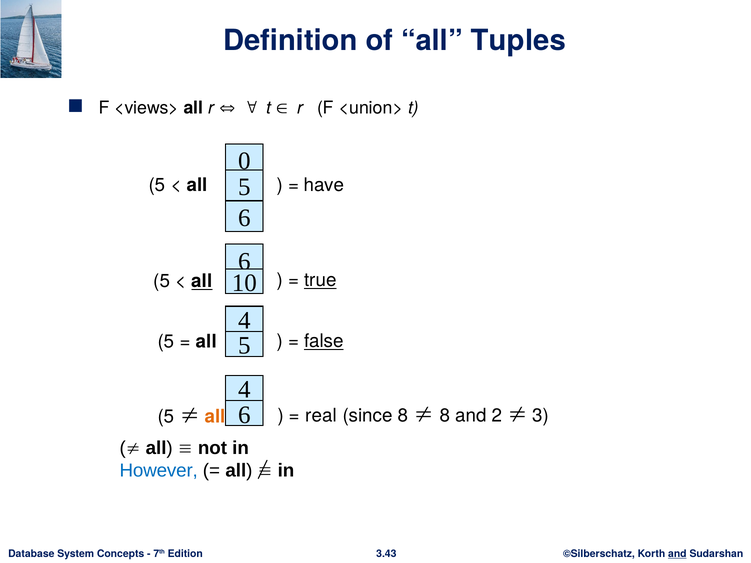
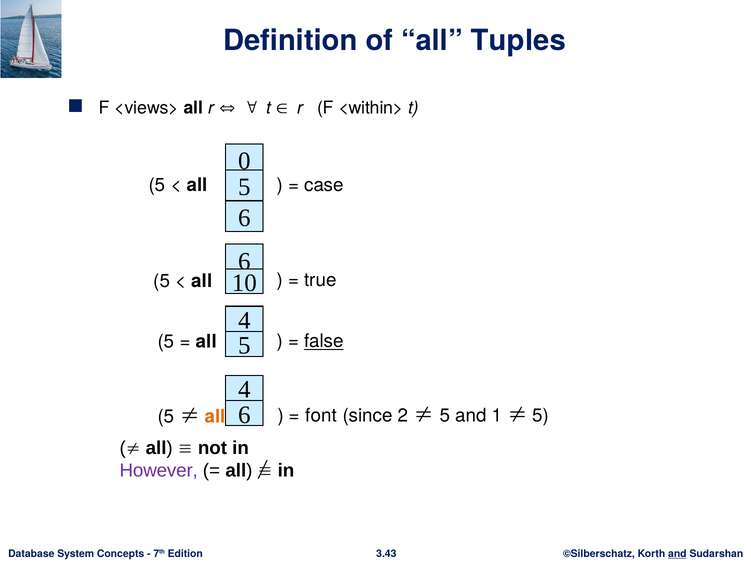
<union>: <union> -> <within> (371, 108)
have: have -> case (324, 185)
true underline: present -> none (320, 280)
all underline: present -> none (202, 281)
real: real -> font (321, 416)
since 8: 8 -> 2 (403, 416)
8: 8 -> 5 (445, 416)
2: 2 -> 1 (497, 416)
3: 3 -> 5 (541, 416)
However colour: blue -> purple (159, 471)
